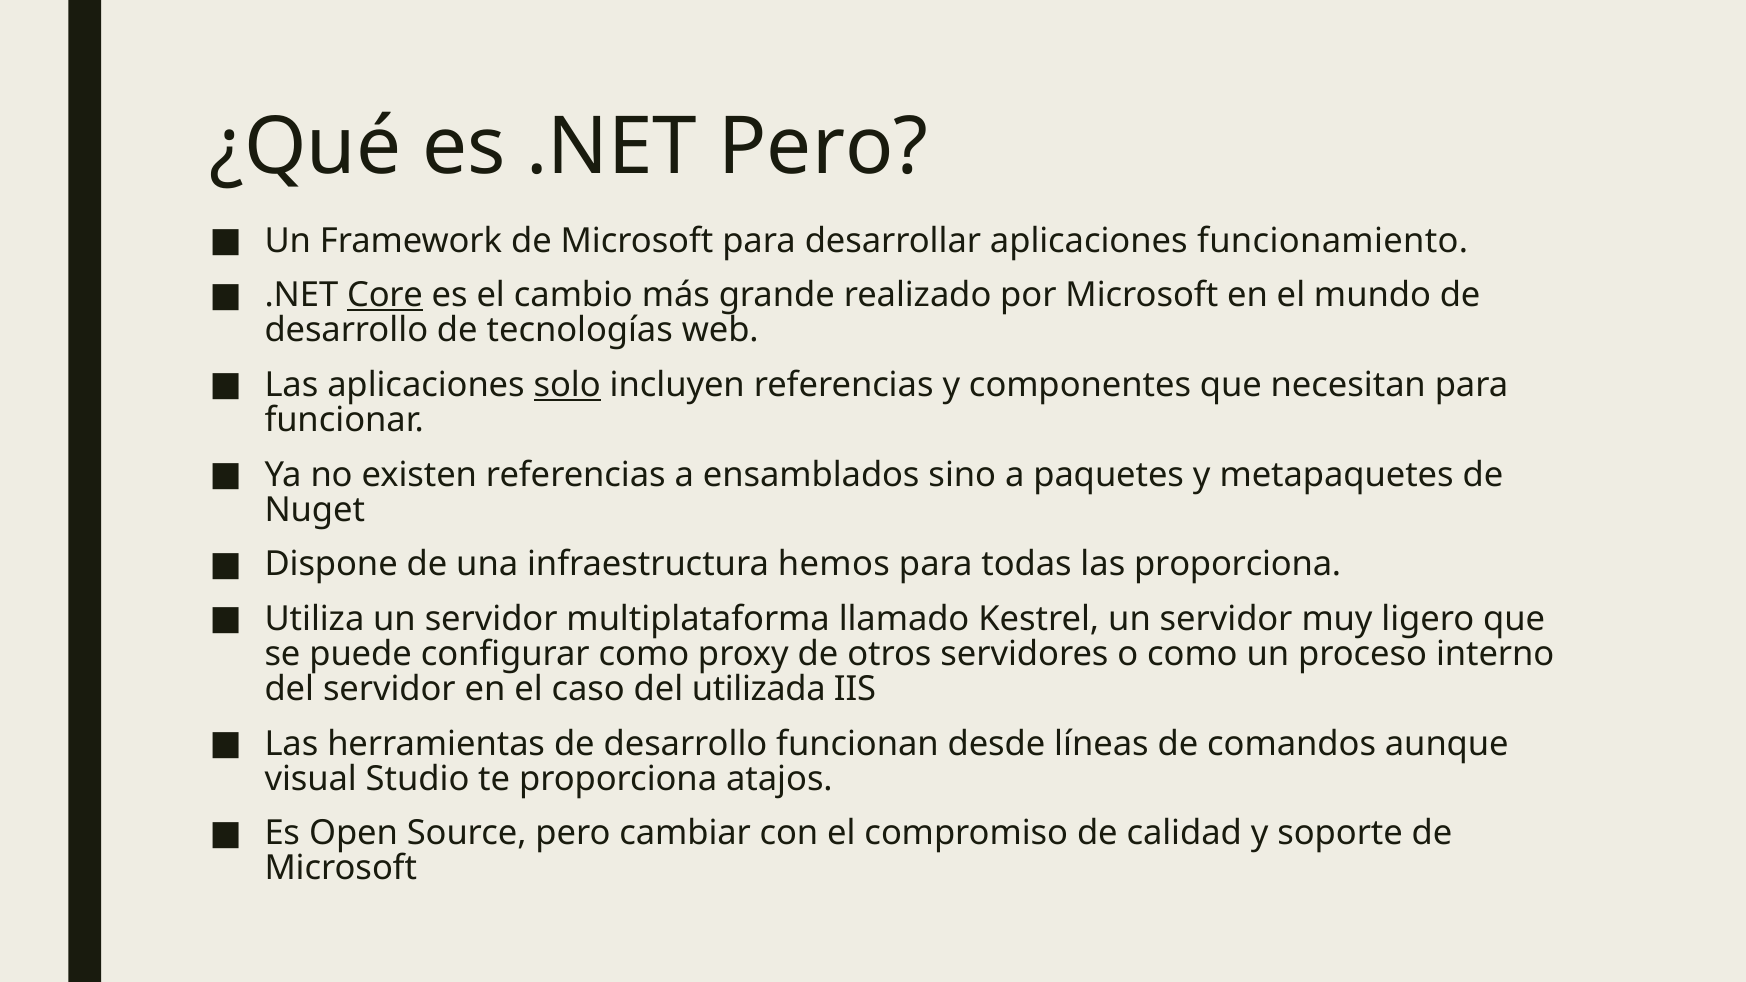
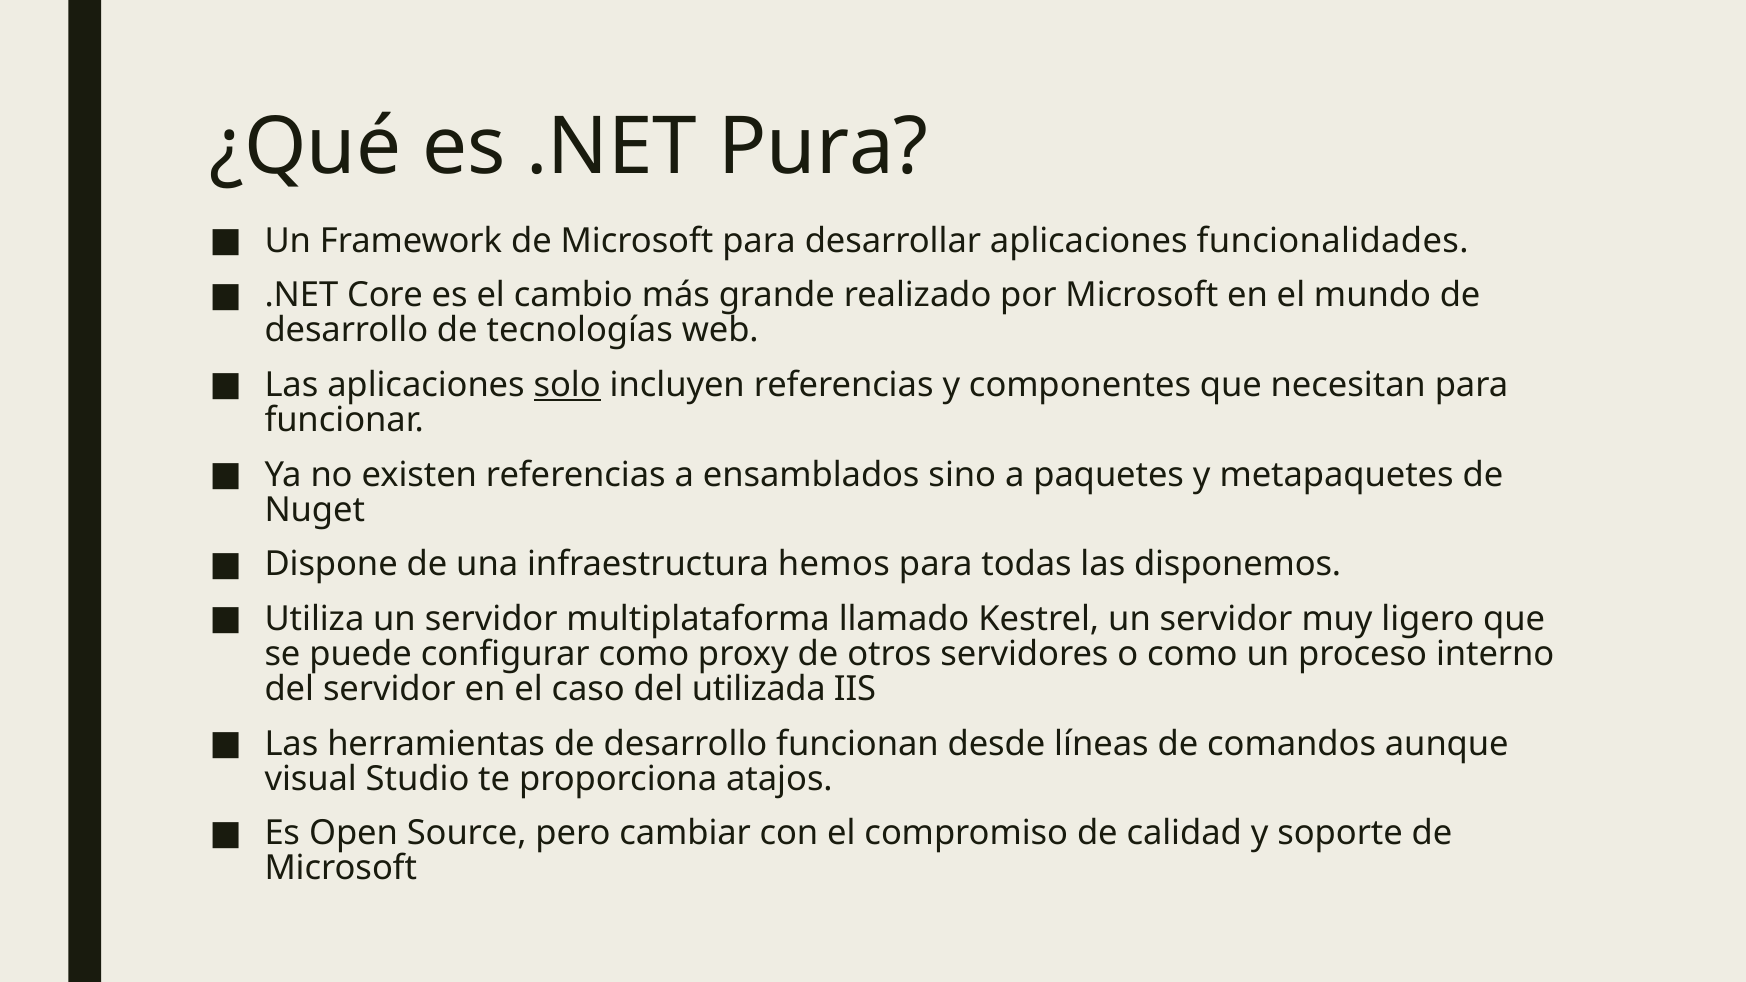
.NET Pero: Pero -> Pura (823, 147)
funcionamiento: funcionamiento -> funcionalidades (1333, 241)
Core underline: present -> none (385, 295)
las proporciona: proporciona -> disponemos (1238, 564)
